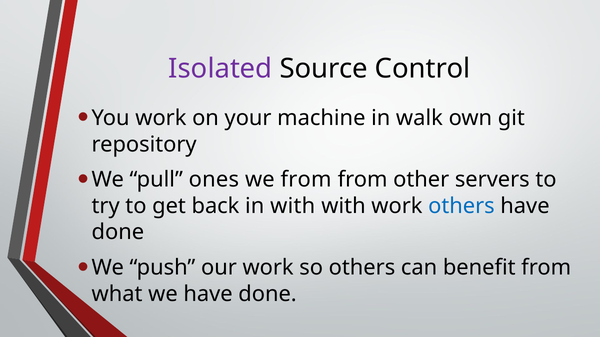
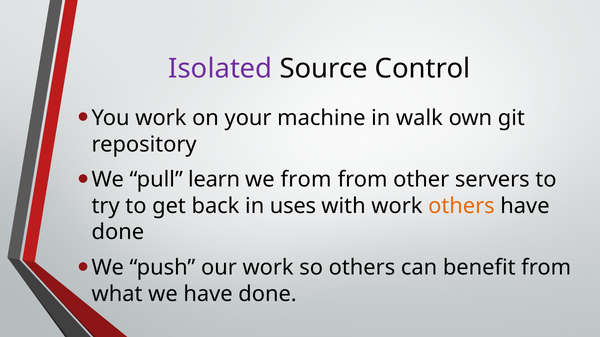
ones: ones -> learn (214, 180)
in with: with -> uses (293, 206)
others colour: blue -> orange (461, 206)
